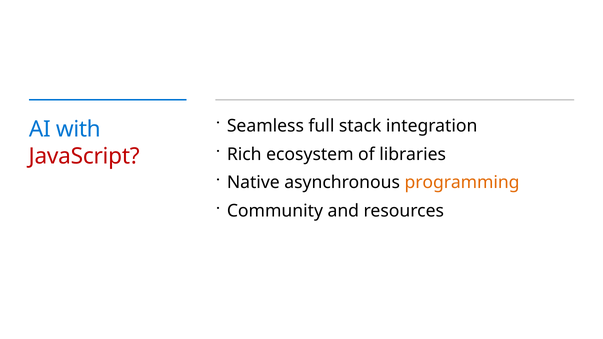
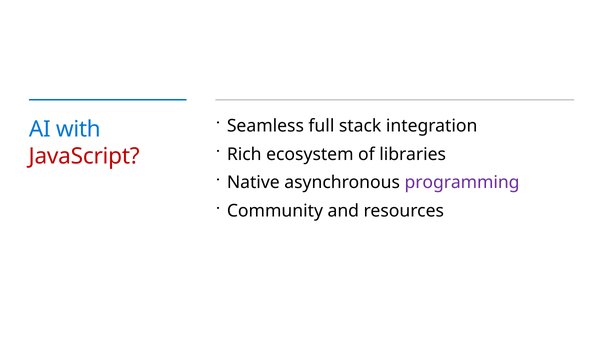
programming colour: orange -> purple (462, 183)
